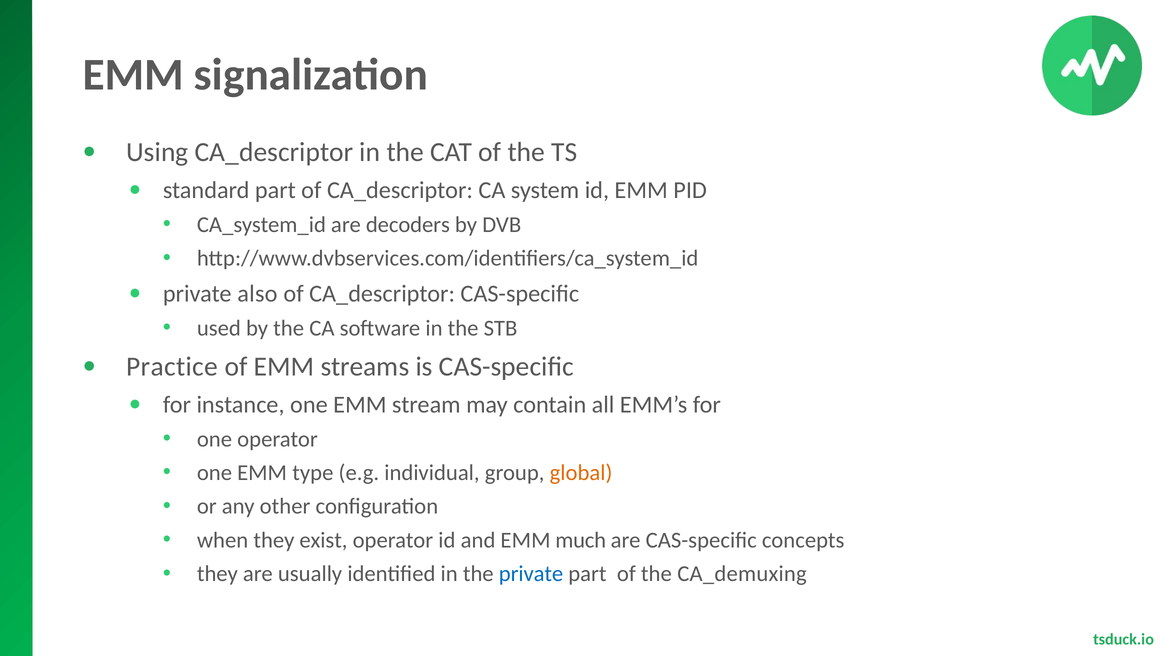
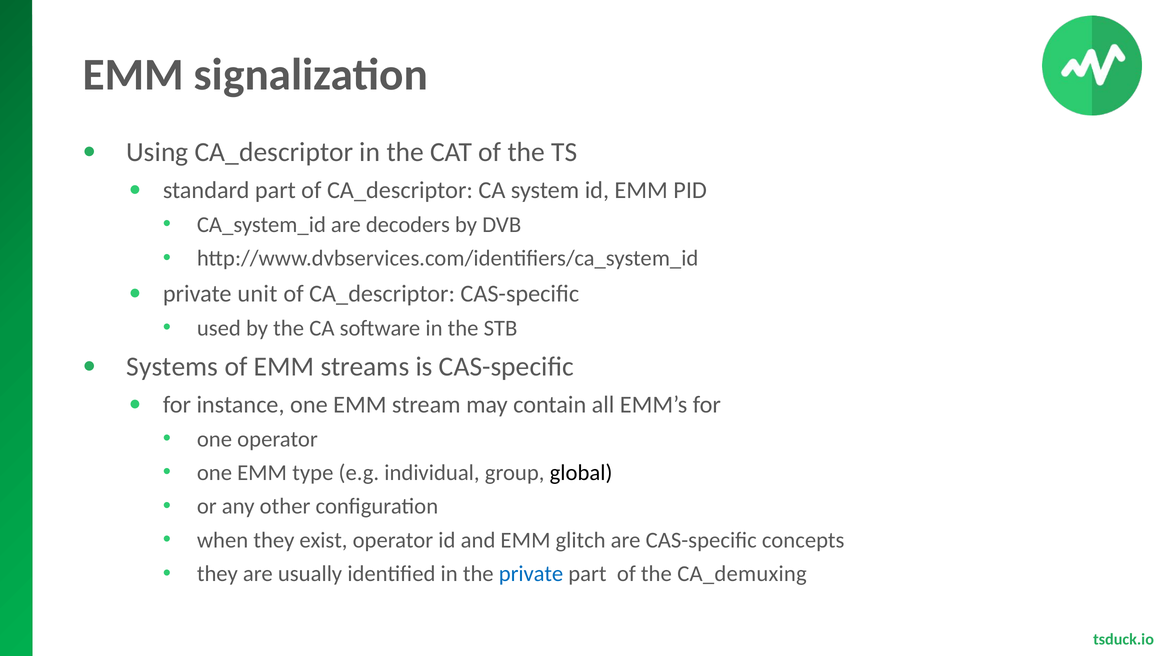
also: also -> unit (257, 294)
Practice: Practice -> Systems (172, 366)
global colour: orange -> black (581, 473)
much: much -> glitch (581, 540)
